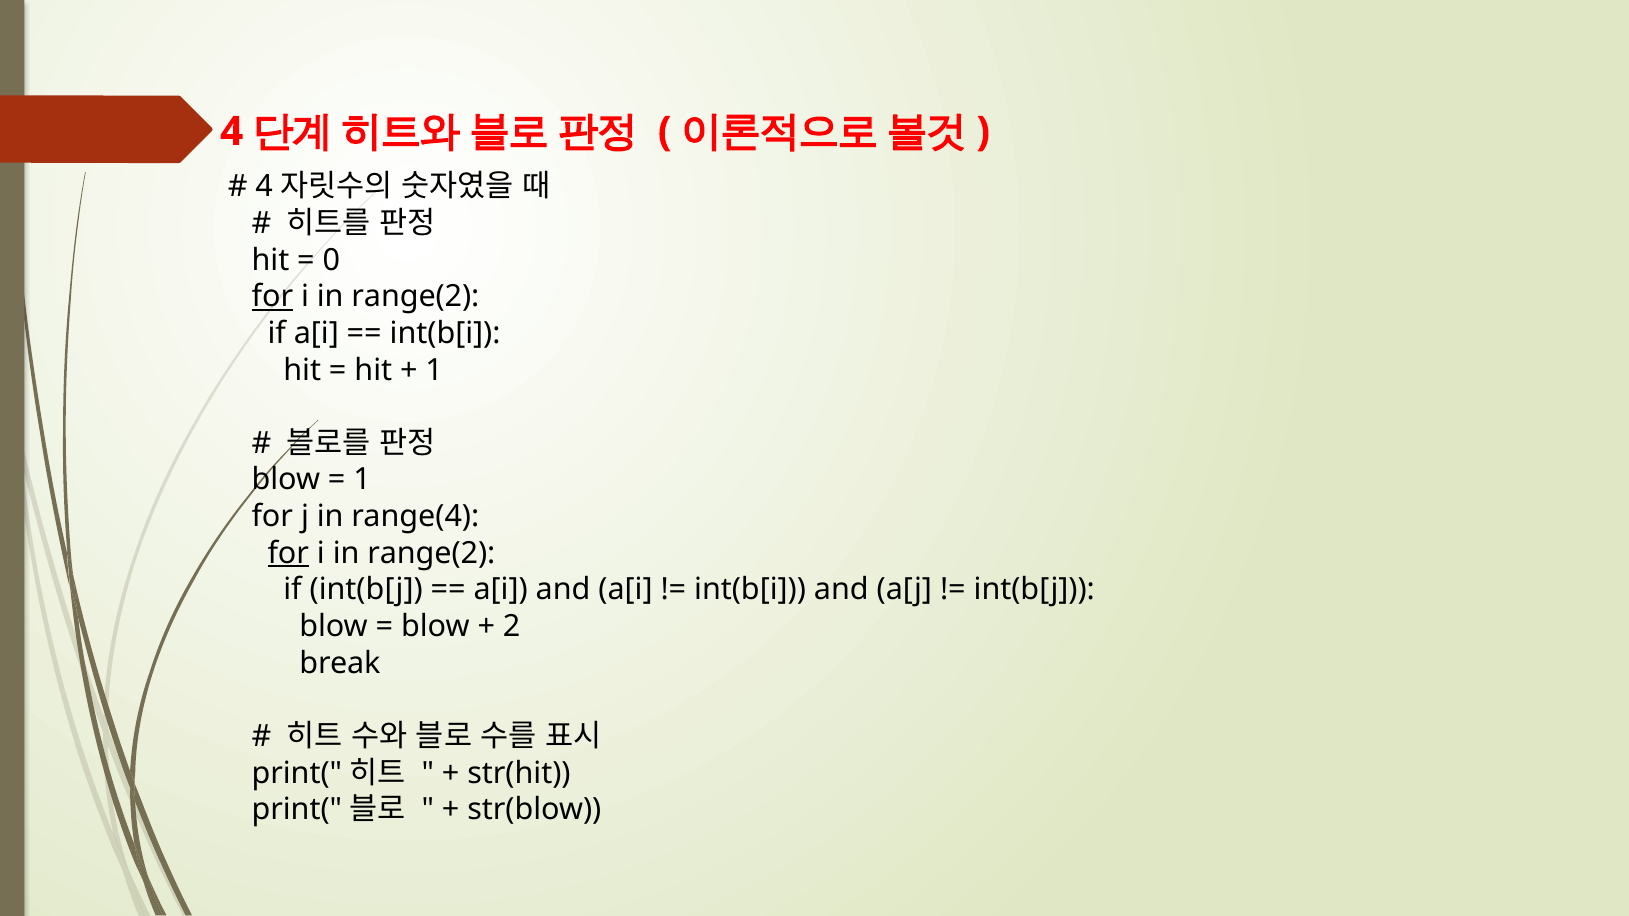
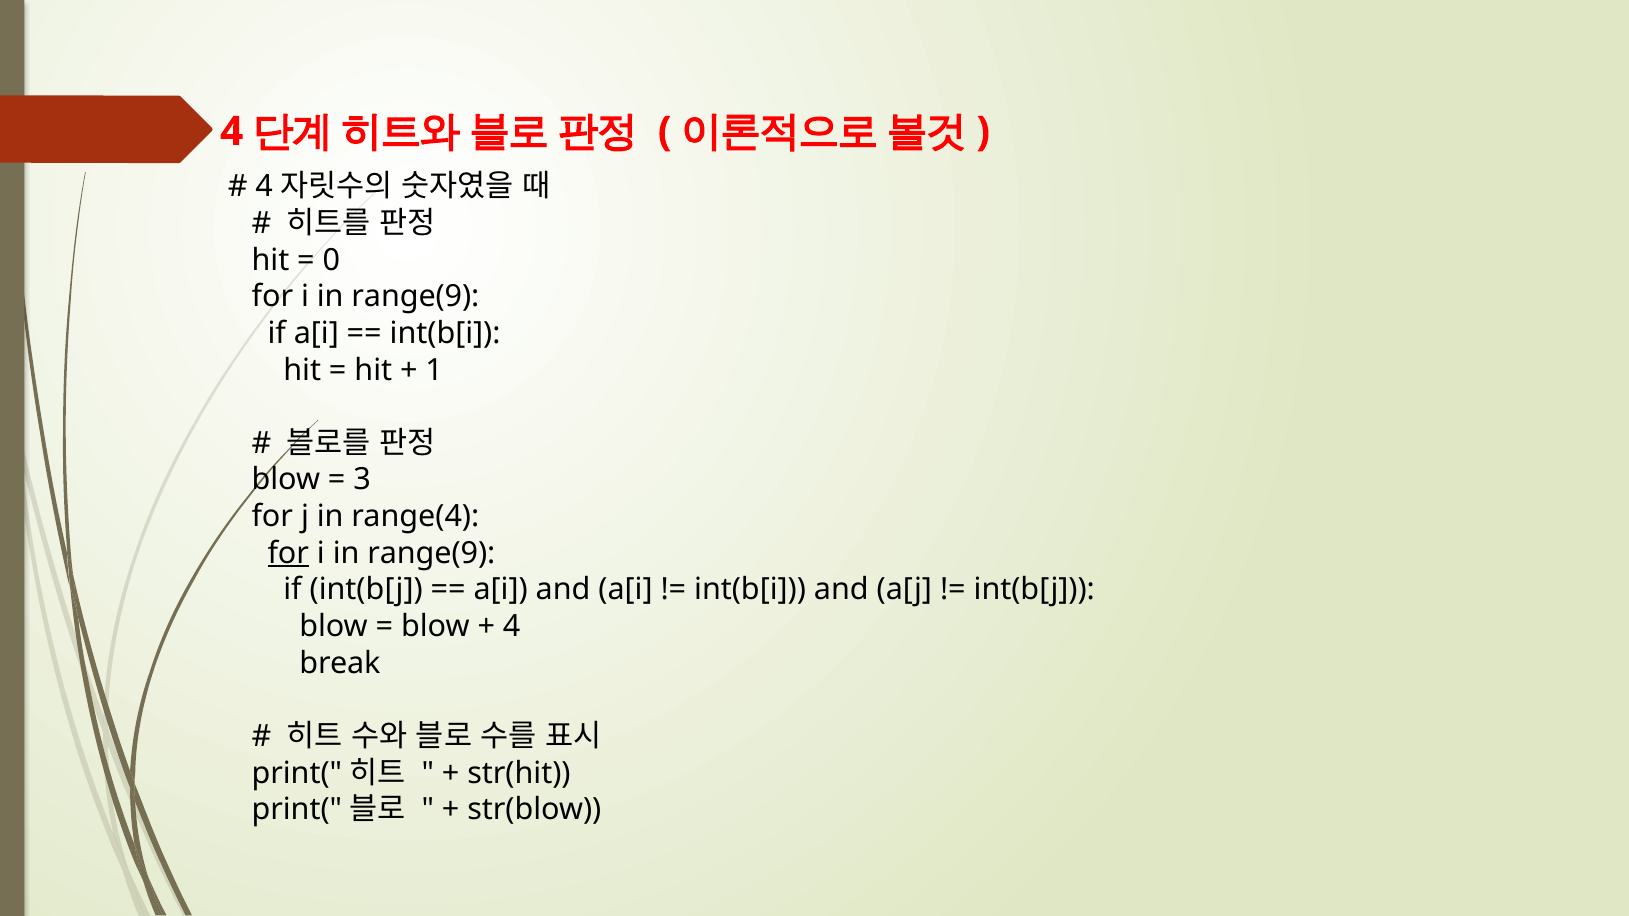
for underline: present -> none (272, 297)
range(2: range(2 -> range(9 (415, 297)
1: 1 -> 3 (362, 480)
range(2: range(2 -> range(9 (431, 553)
2: 2 -> 4 (512, 627)
